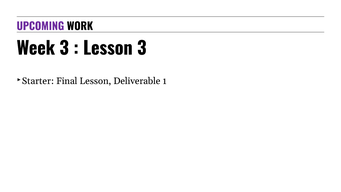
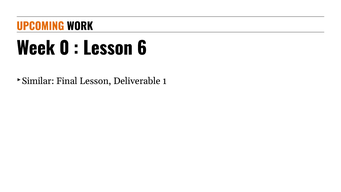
UPCOMING colour: purple -> orange (40, 26)
Week 3: 3 -> 0 (64, 49)
Lesson 3: 3 -> 6 (142, 49)
Starter: Starter -> Similar (38, 81)
